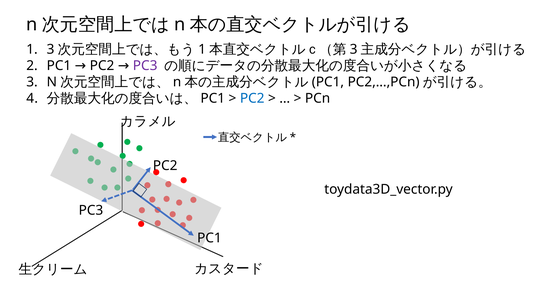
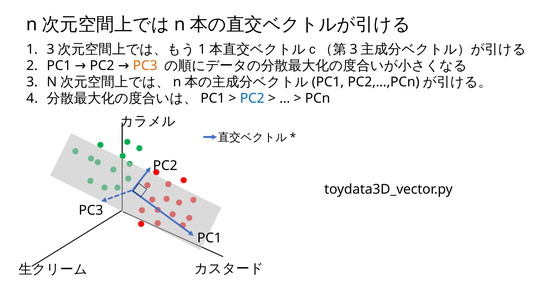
PC3 colour: purple -> orange (145, 66)
